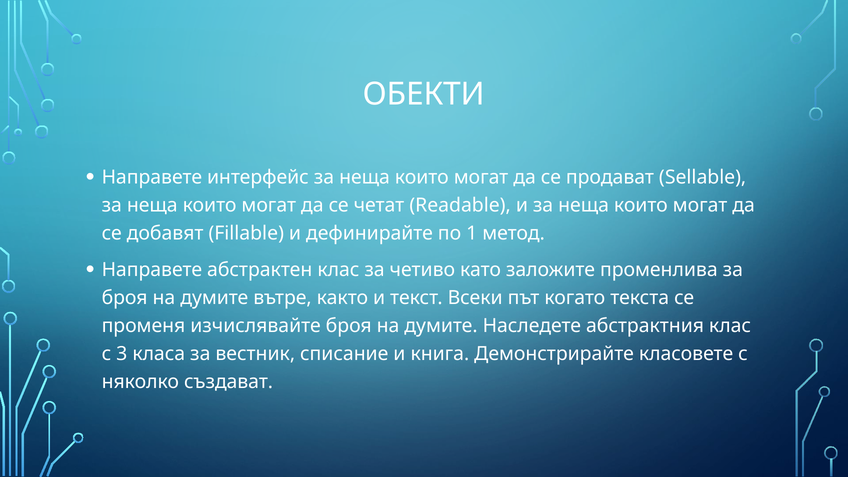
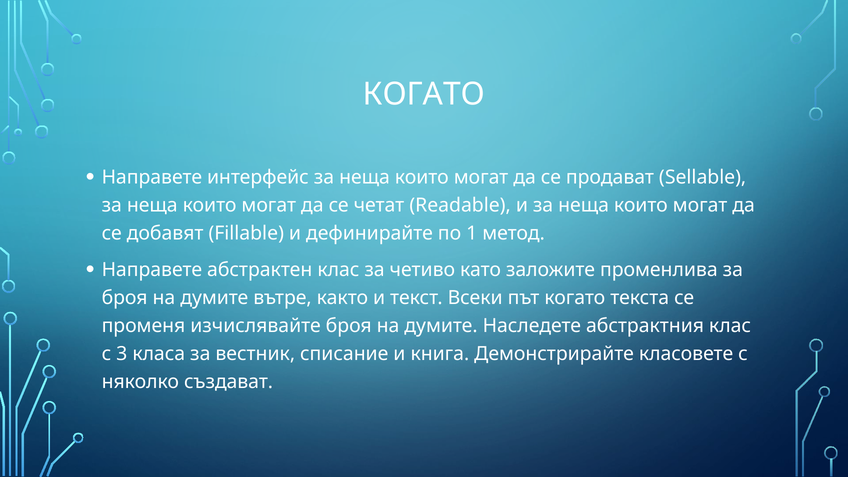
ОБЕКТИ: ОБЕКТИ -> КОГАТО (424, 94)
